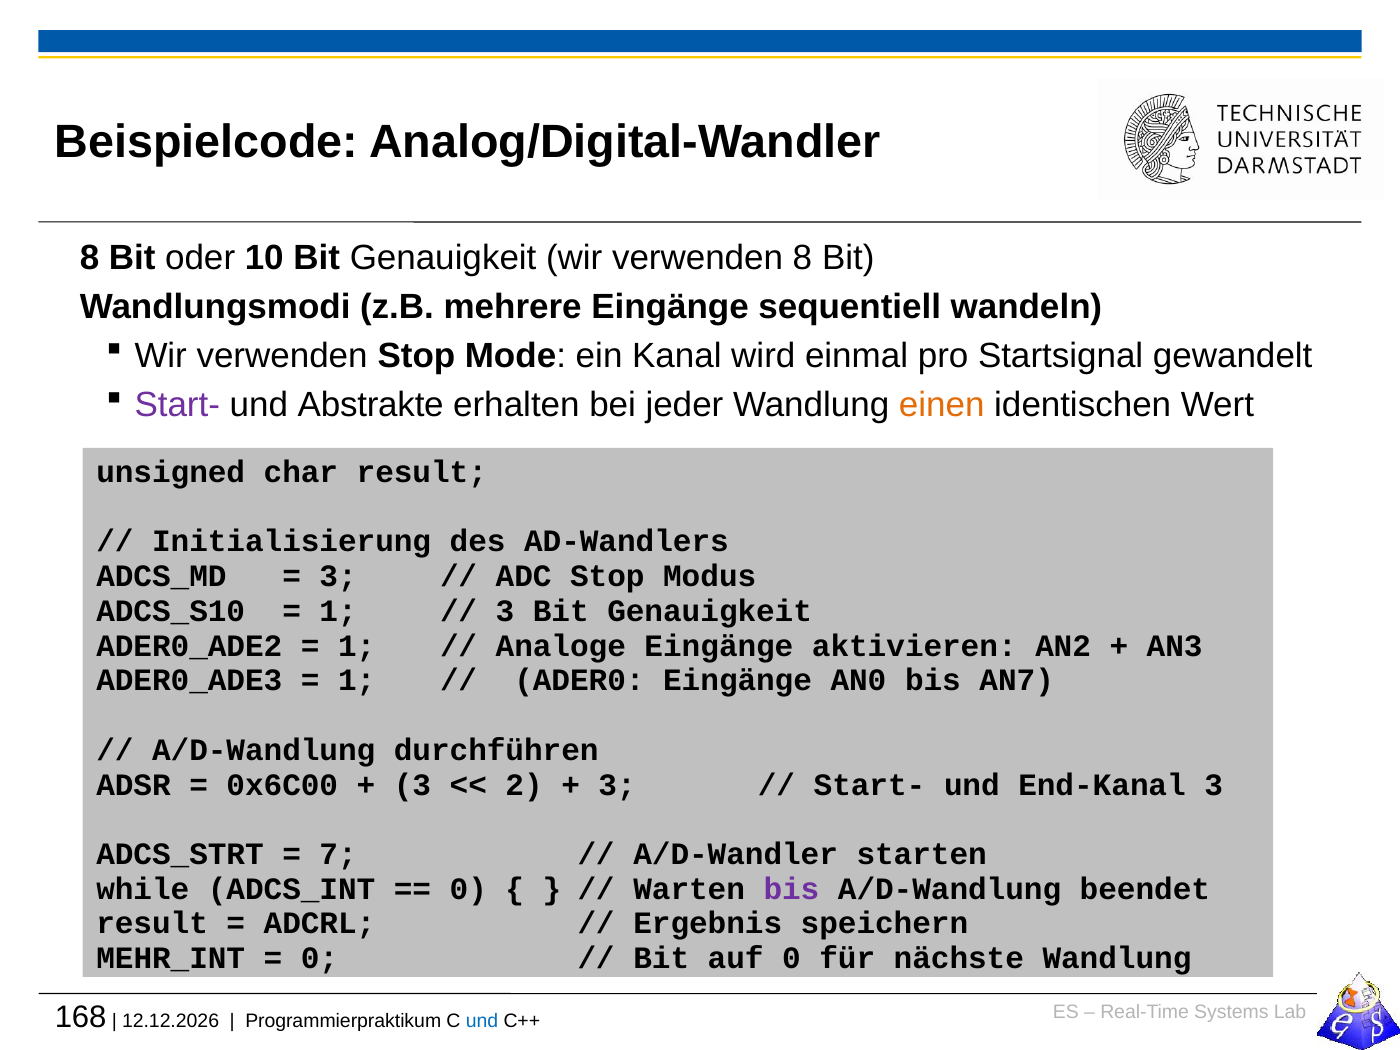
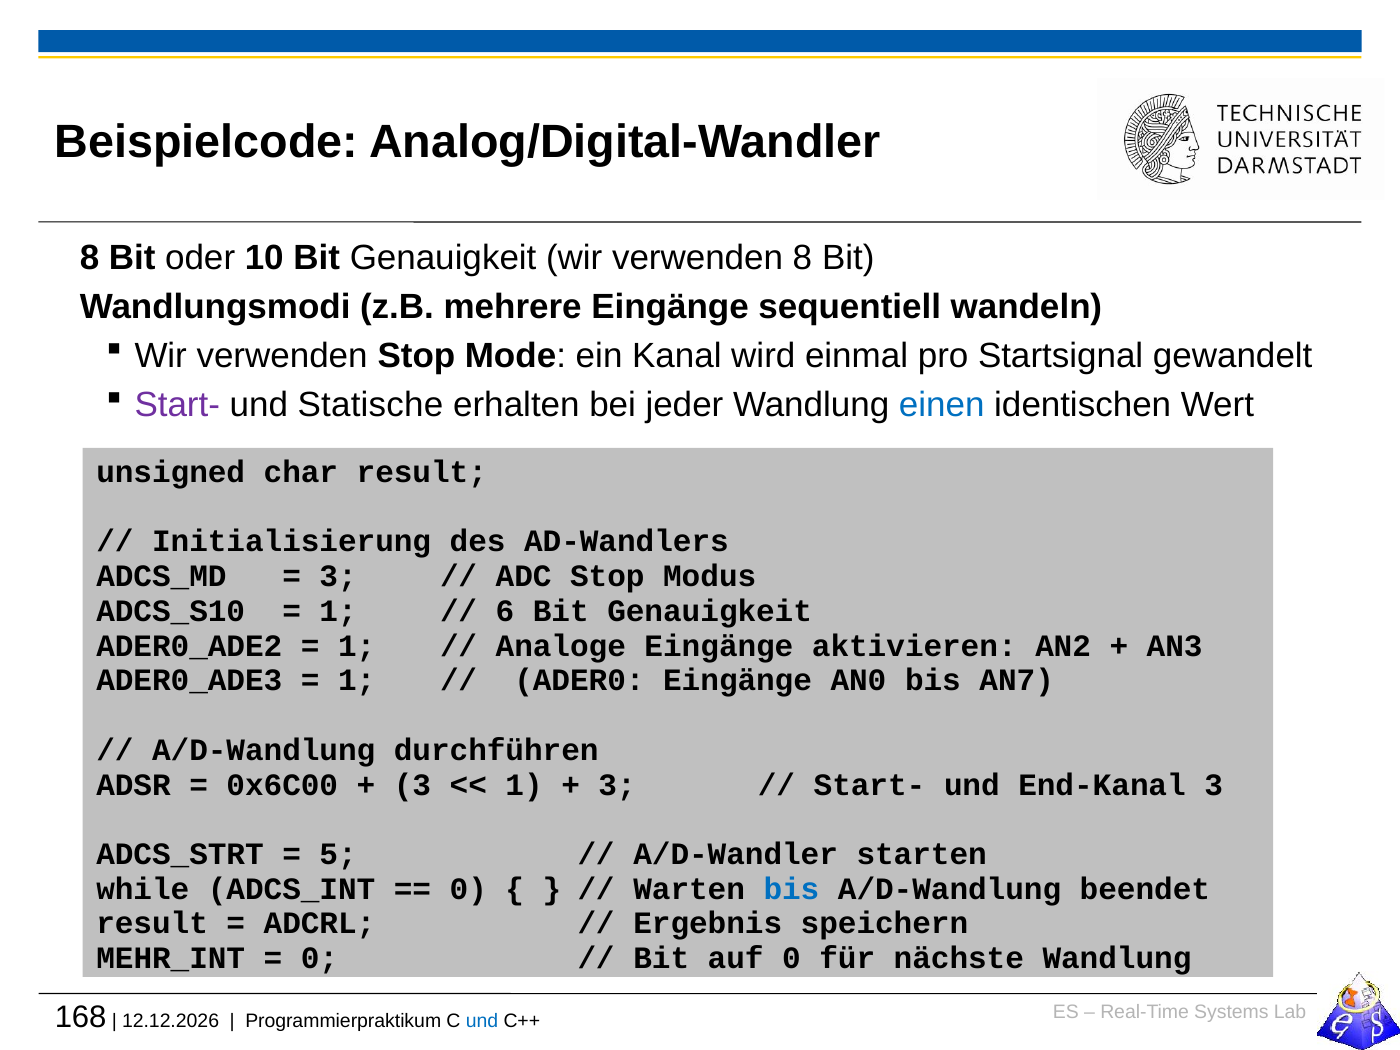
Abstrakte: Abstrakte -> Statische (370, 405)
einen colour: orange -> blue (942, 405)
3: 3 -> 6 (505, 611)
2: 2 -> 1 (524, 785)
7: 7 -> 5 (338, 854)
bis colour: purple -> blue (791, 889)
